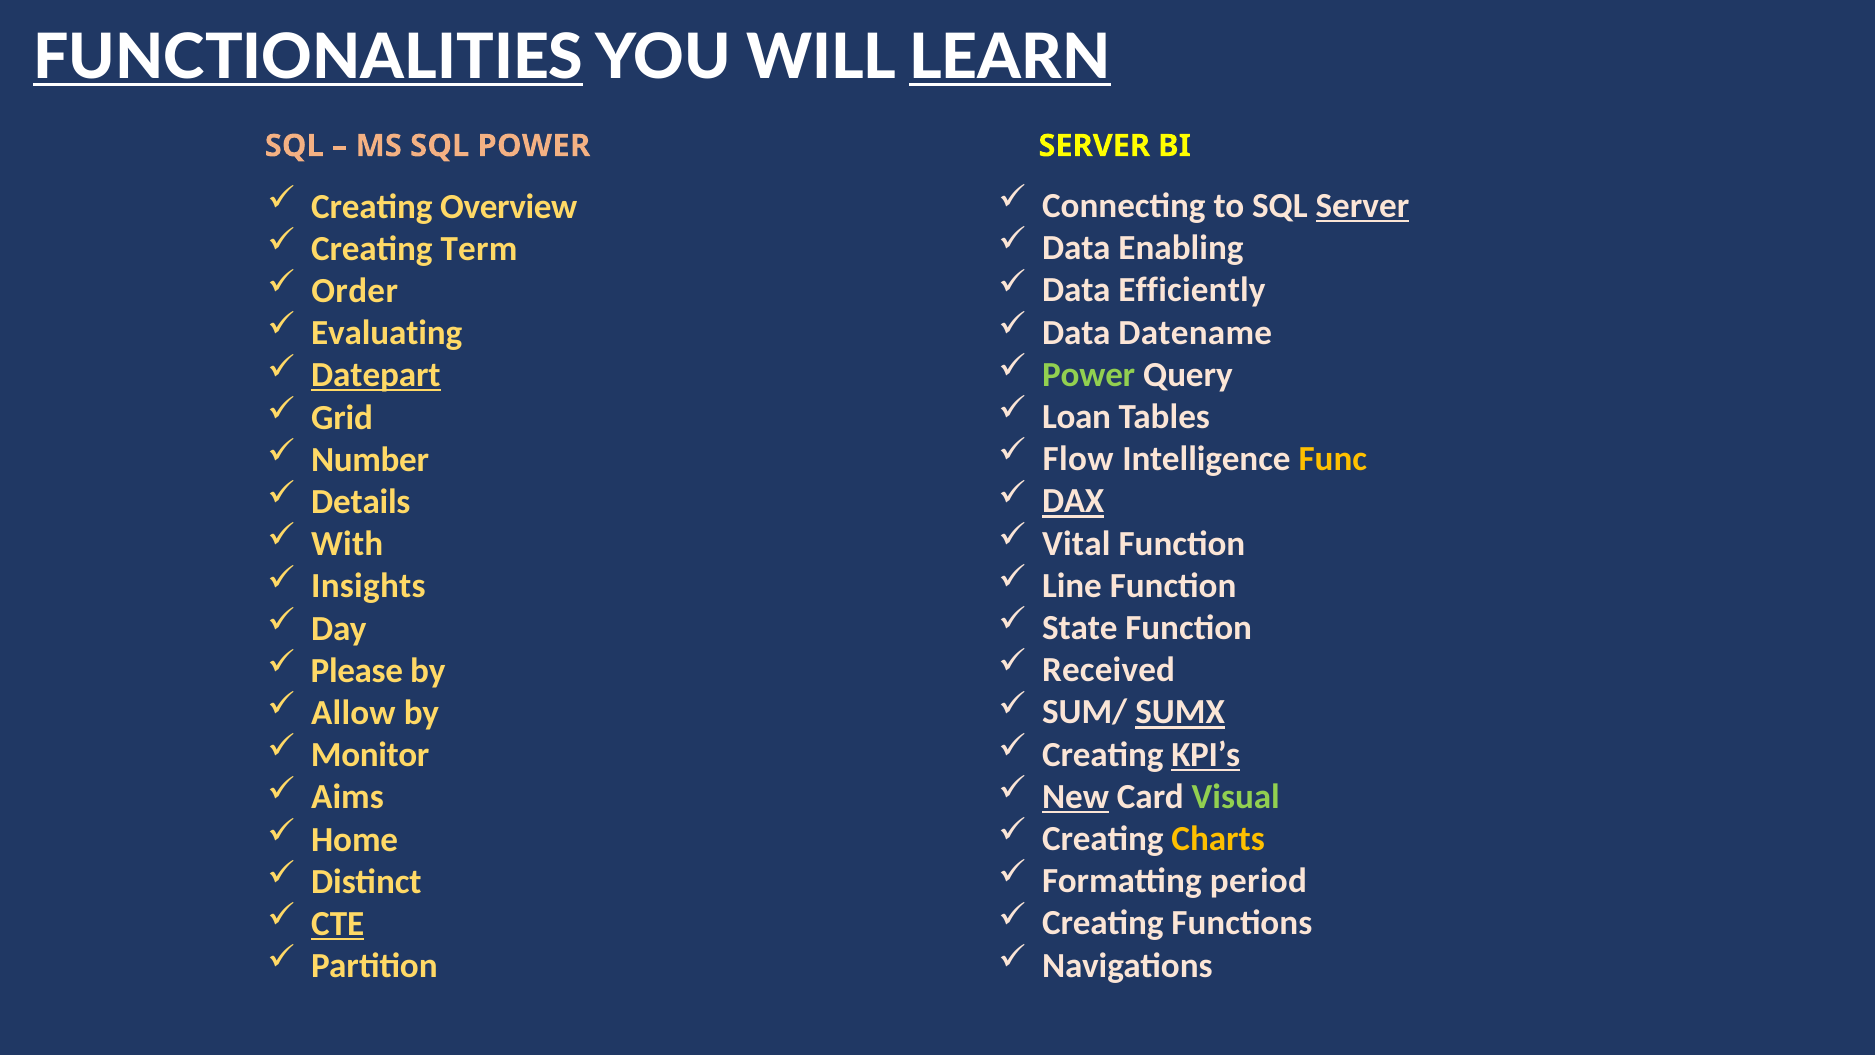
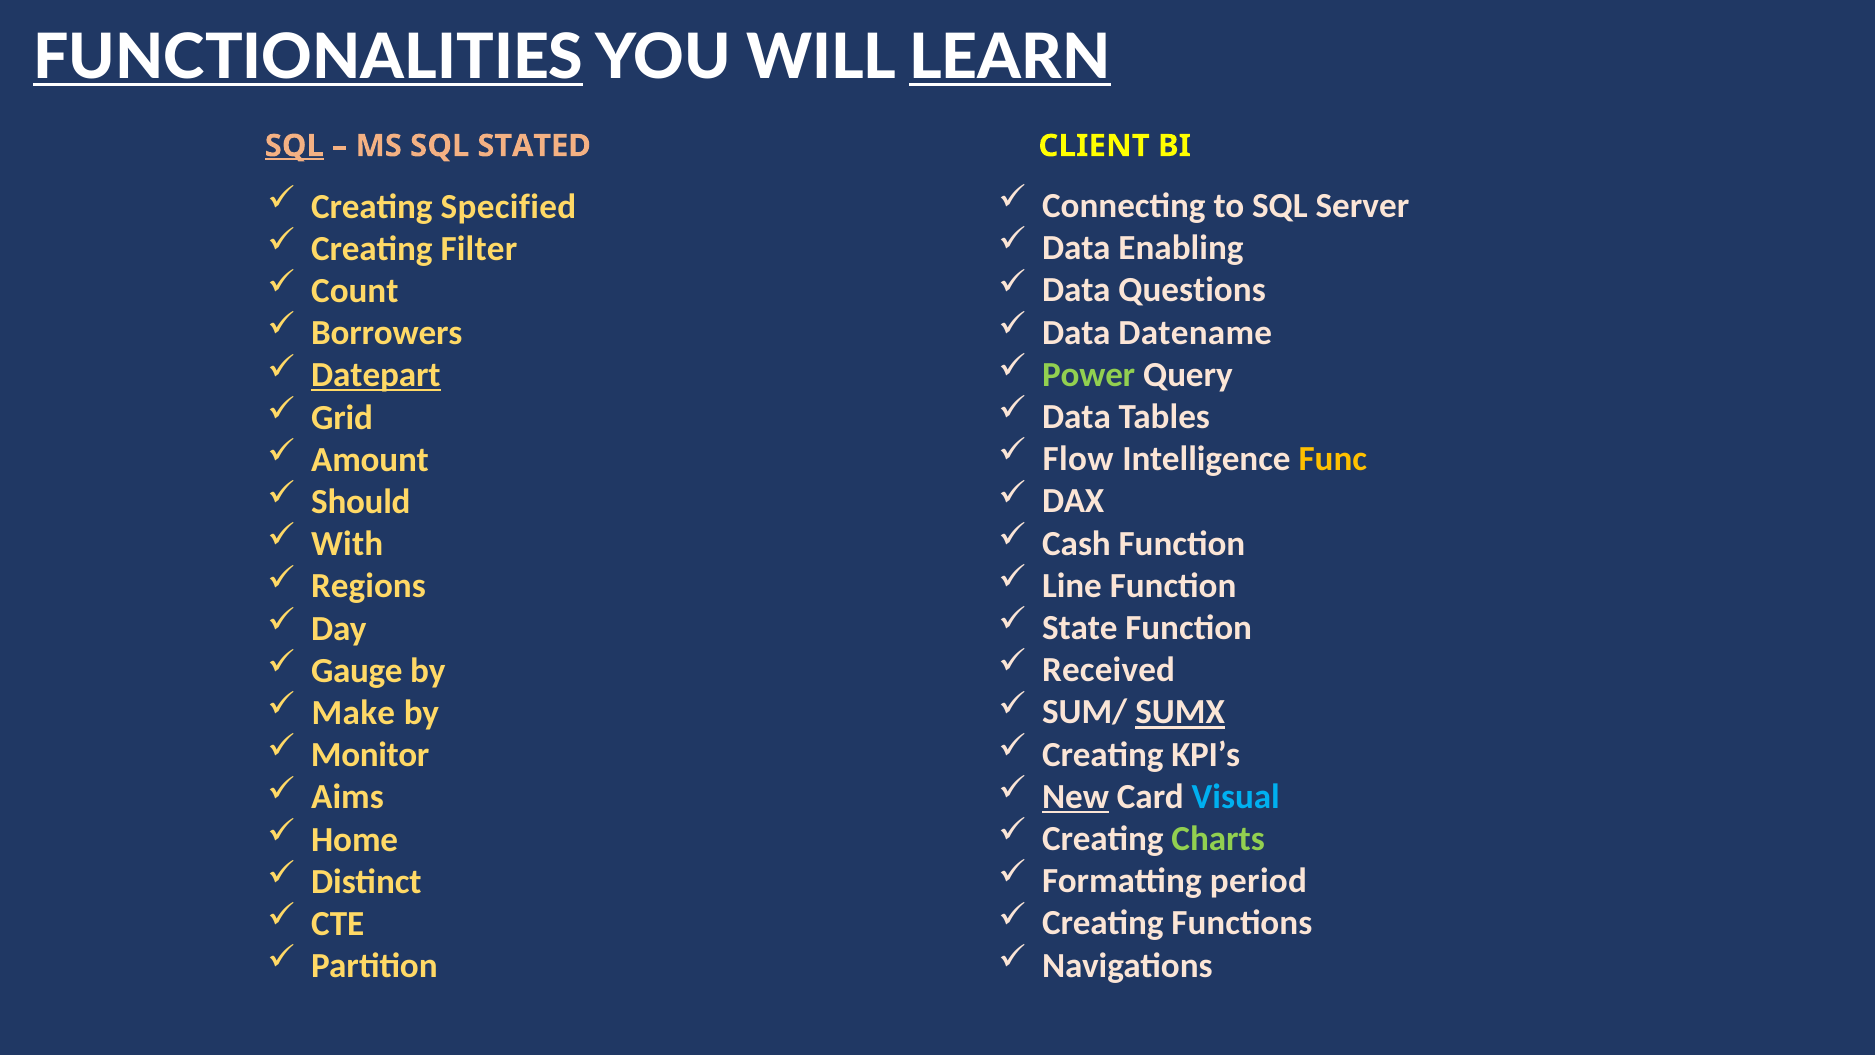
SQL underline: none -> present (294, 146)
SQL POWER: POWER -> STATED (534, 146)
SERVER: SERVER -> CLIENT (1094, 146)
Server underline: present -> none (1362, 206)
Overview: Overview -> Specified (508, 206)
Term: Term -> Filter (479, 249)
Efficiently: Efficiently -> Questions (1192, 290)
Order: Order -> Count (355, 291)
Evaluating: Evaluating -> Borrowers (387, 333)
Loan: Loan -> Data (1077, 417)
Number: Number -> Amount (370, 460)
DAX underline: present -> none (1073, 501)
Details: Details -> Should (361, 502)
Vital: Vital -> Cash (1076, 543)
Insights: Insights -> Regions (368, 586)
Please: Please -> Gauge (357, 670)
Allow: Allow -> Make (353, 713)
KPI’s underline: present -> none (1206, 754)
Visual colour: light green -> light blue (1236, 796)
Charts colour: yellow -> light green (1218, 839)
CTE underline: present -> none (338, 924)
